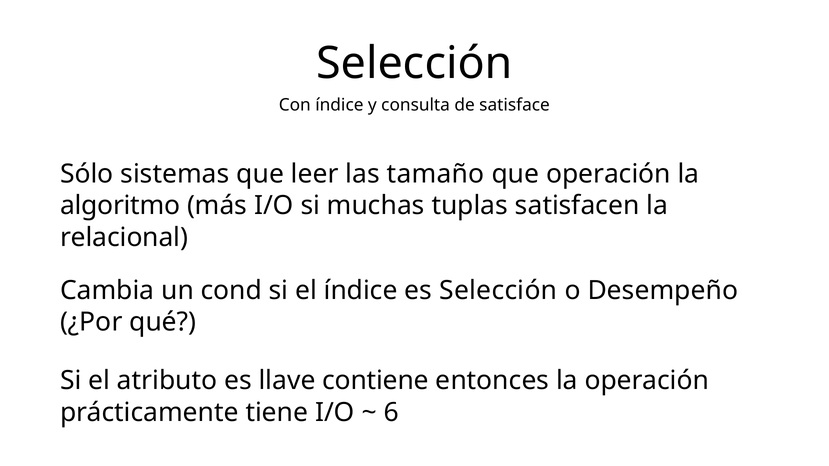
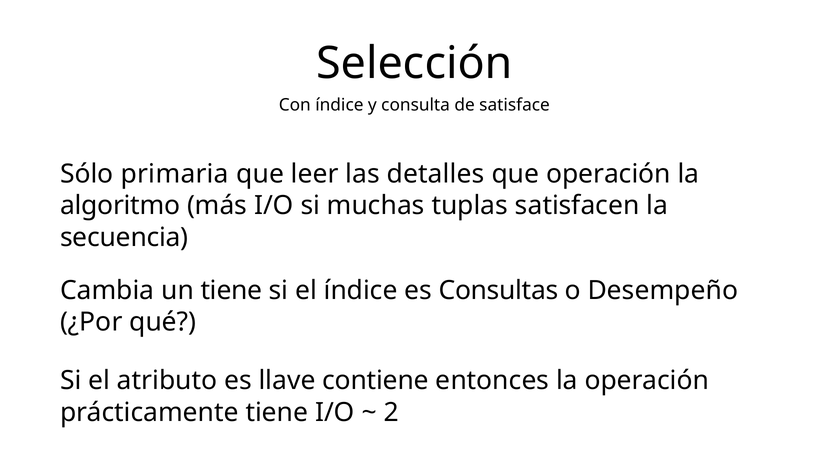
sistemas: sistemas -> primaria (175, 174)
tamaño: tamaño -> detalles (436, 174)
relacional: relacional -> secuencia (124, 238)
un cond: cond -> tiene (231, 291)
es Selección: Selección -> Consultas (499, 291)
6: 6 -> 2 (391, 413)
